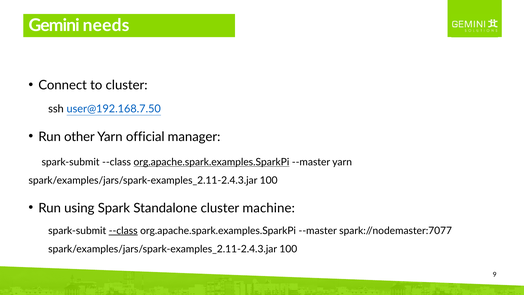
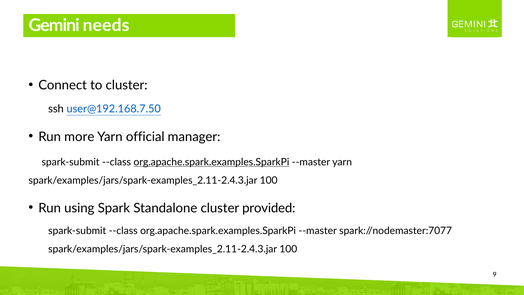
other: other -> more (79, 137)
machine: machine -> provided (269, 208)
--class underline: present -> none (123, 230)
